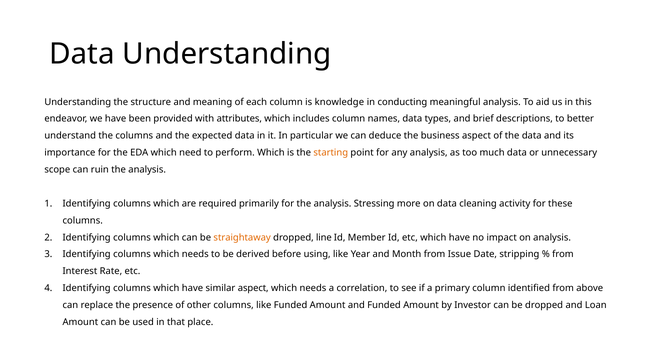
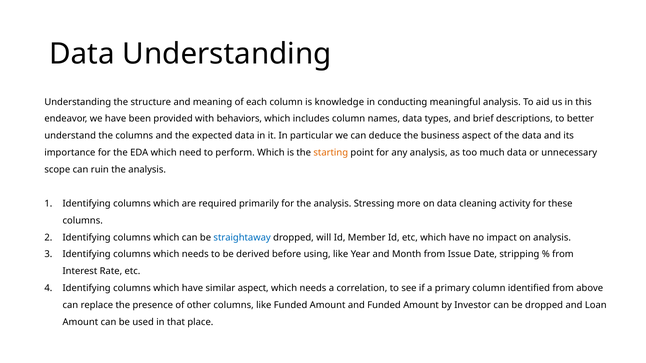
attributes: attributes -> behaviors (239, 119)
straightaway colour: orange -> blue (242, 238)
line: line -> will (324, 238)
